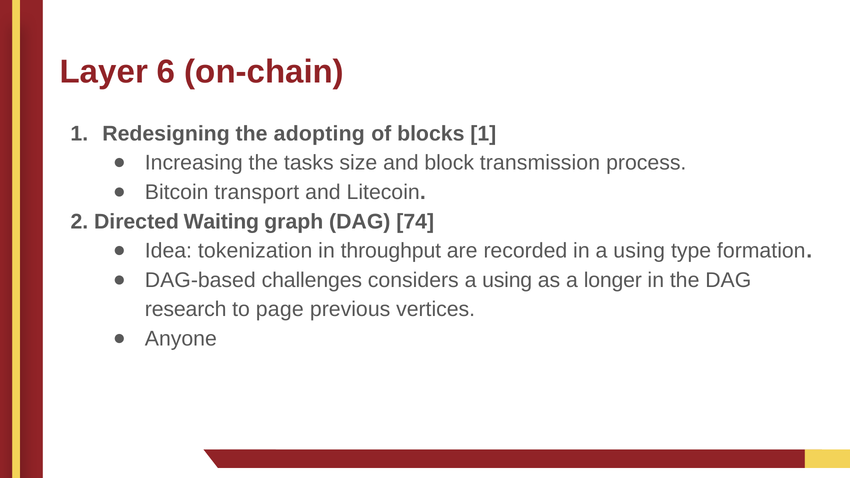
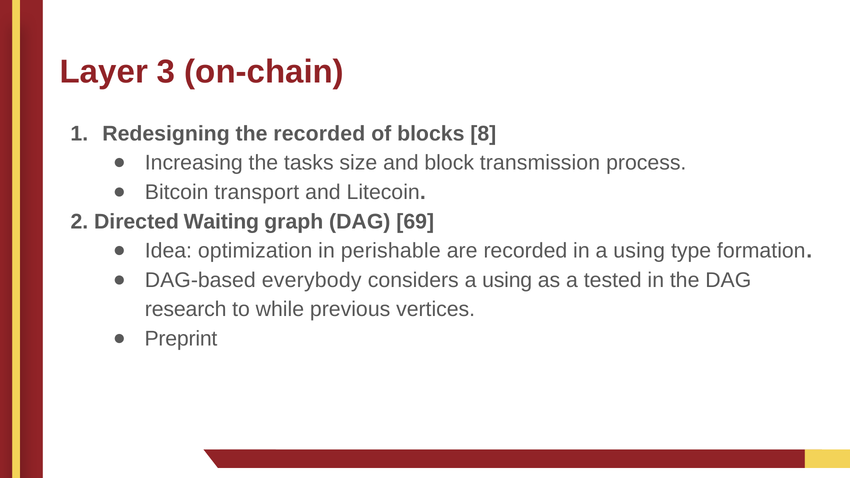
6: 6 -> 3 (166, 72)
the adopting: adopting -> recorded (319, 134)
blocks 1: 1 -> 8 (483, 134)
74: 74 -> 69 (415, 222)
tokenization: tokenization -> optimization (255, 251)
throughput: throughput -> perishable (391, 251)
challenges: challenges -> everybody (312, 280)
longer: longer -> tested (613, 280)
page: page -> while (280, 310)
Anyone: Anyone -> Preprint (181, 339)
